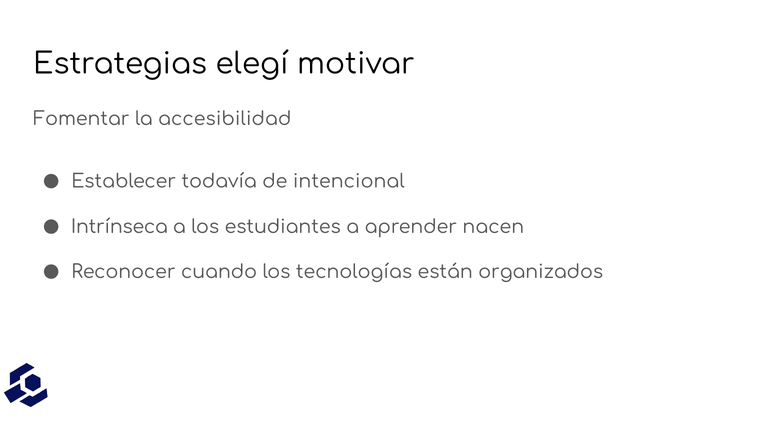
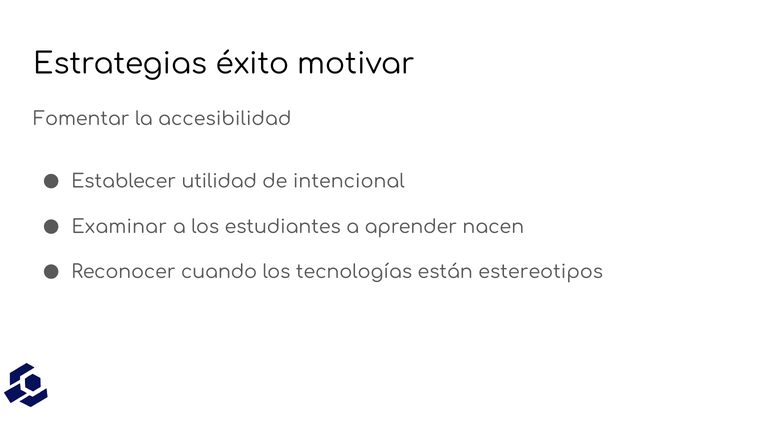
elegí: elegí -> éxito (252, 64)
todavía: todavía -> utilidad (219, 182)
Intrínseca: Intrínseca -> Examinar (119, 227)
organizados: organizados -> estereotipos (541, 272)
